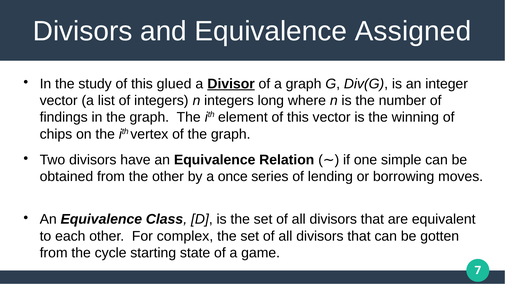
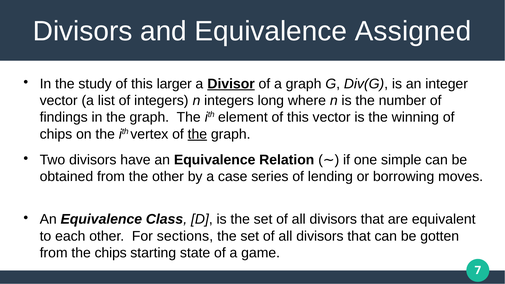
glued: glued -> larger (174, 84)
the underline: none -> present (197, 134)
once: once -> case (233, 177)
complex: complex -> sections (185, 236)
the cycle: cycle -> chips (111, 253)
